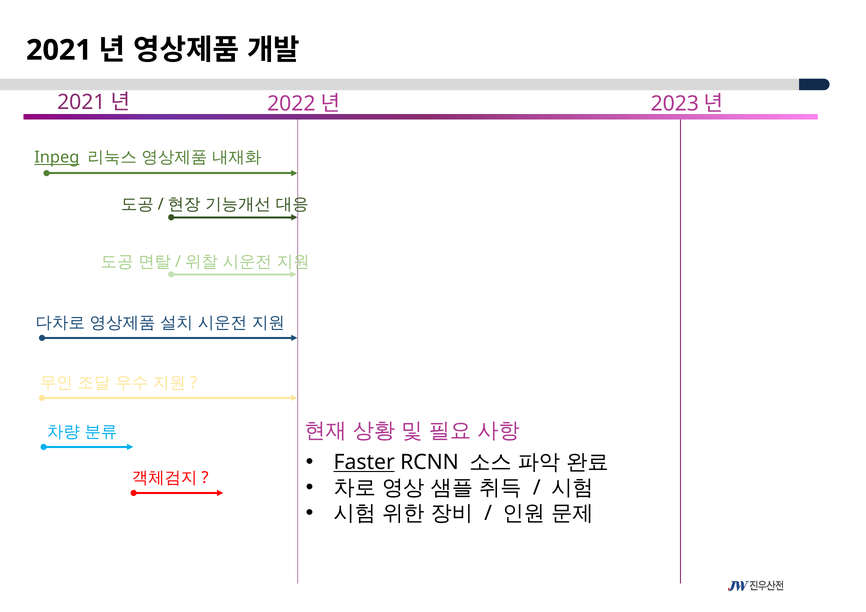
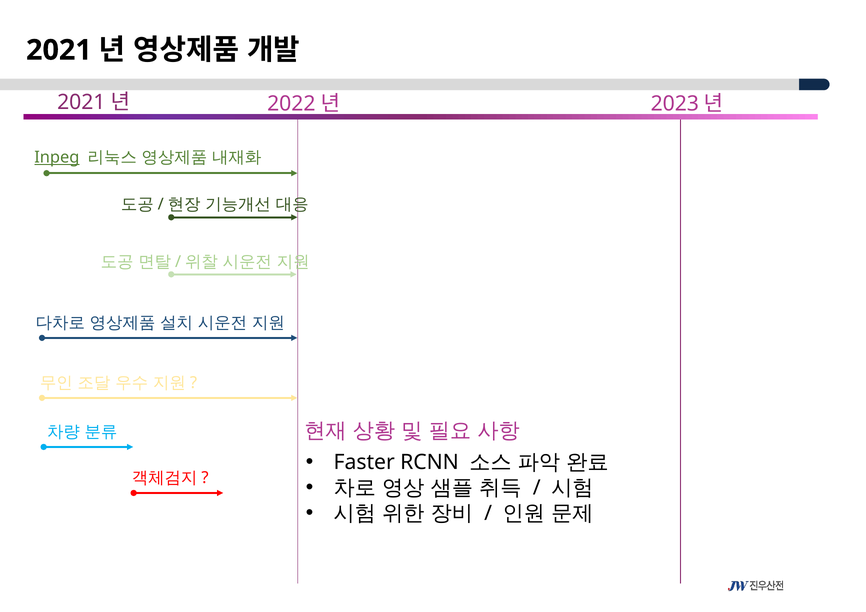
Faster underline: present -> none (364, 463)
